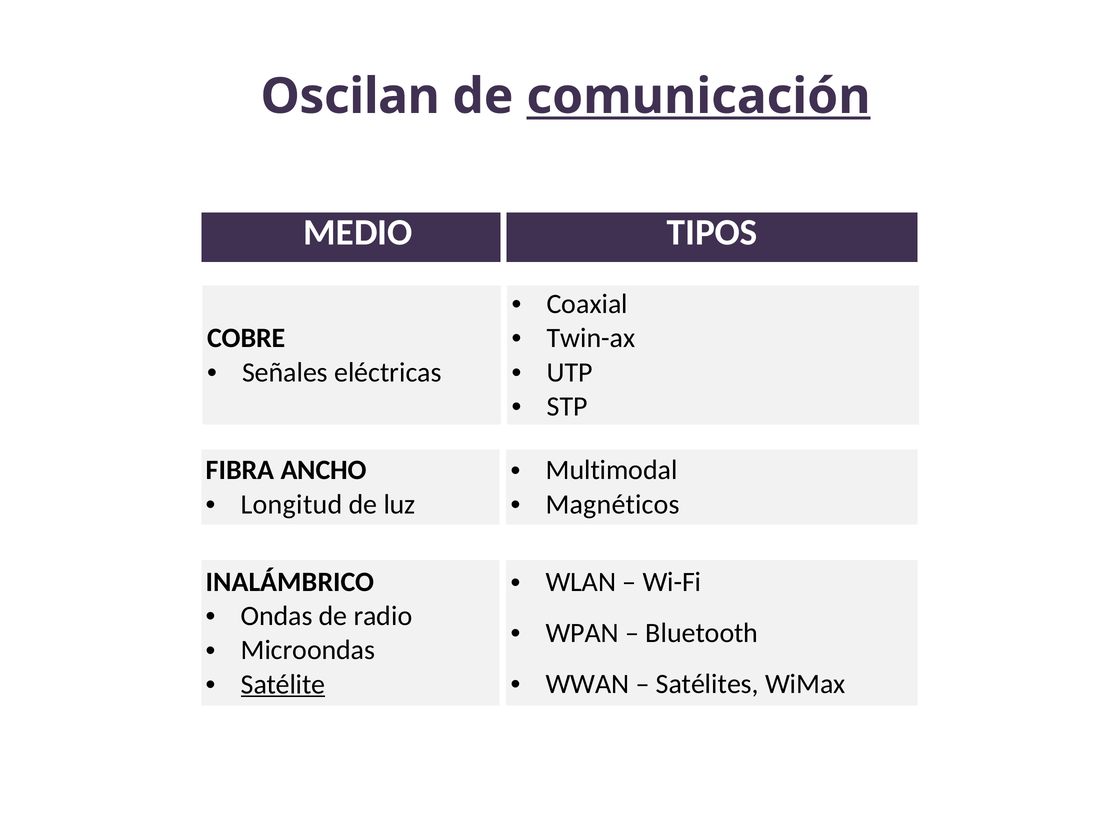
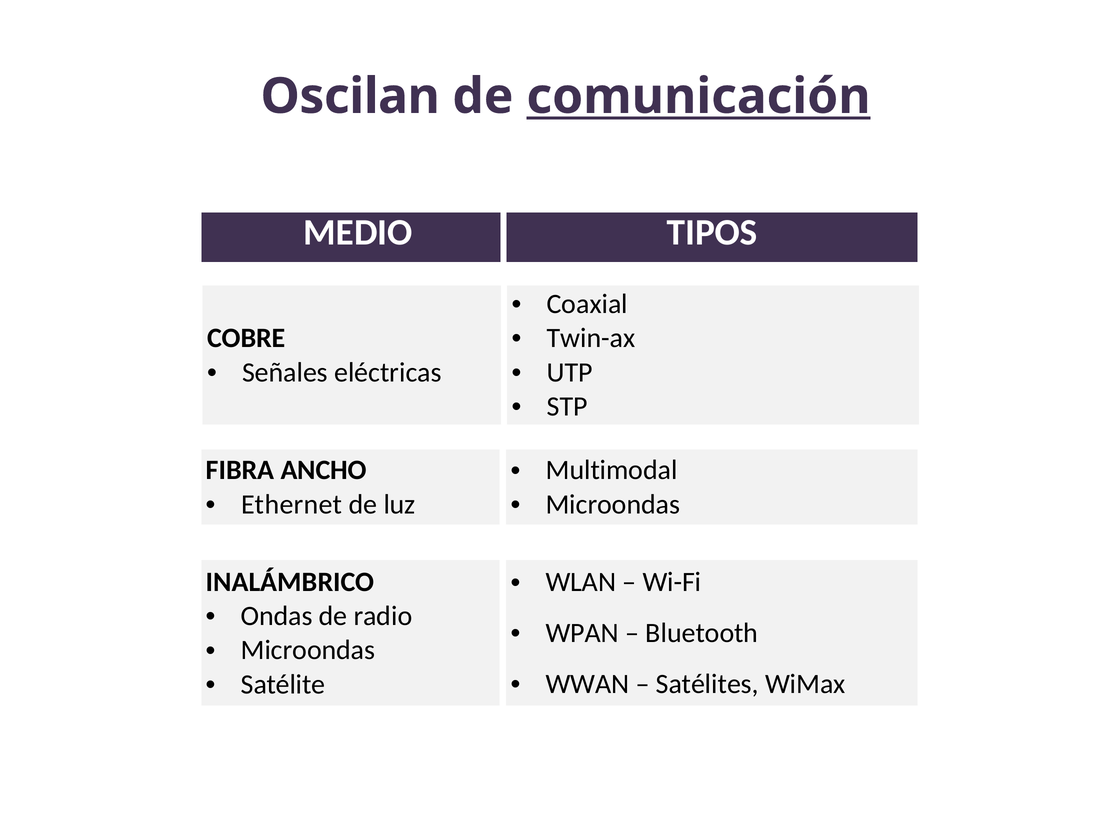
Longitud: Longitud -> Ethernet (292, 504)
Magnéticos: Magnéticos -> Microondas (613, 504)
Satélite underline: present -> none (283, 685)
